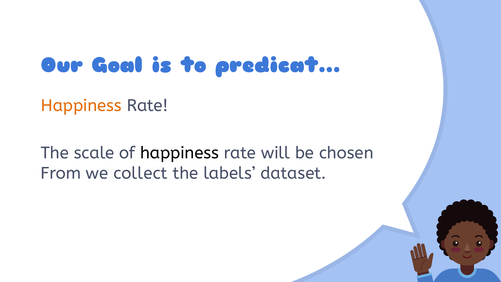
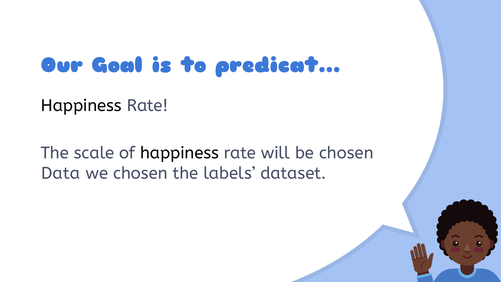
Happiness colour: orange -> black (81, 106)
From: From -> Data (61, 173)
we collect: collect -> chosen (140, 173)
